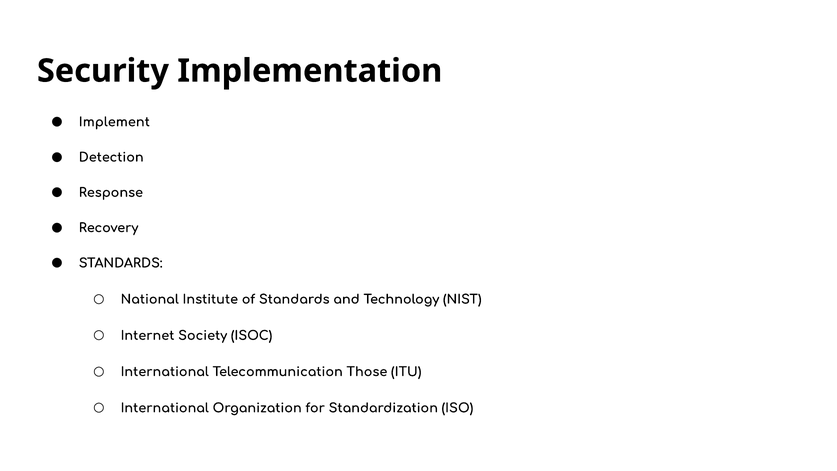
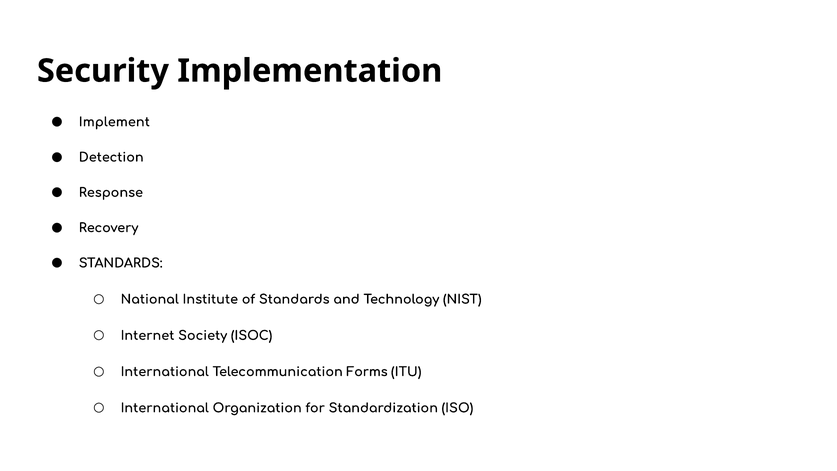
Those: Those -> Forms (367, 372)
